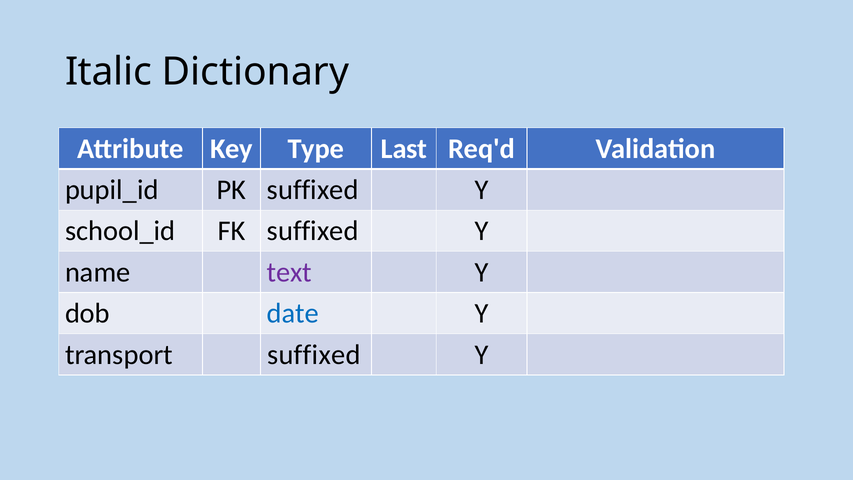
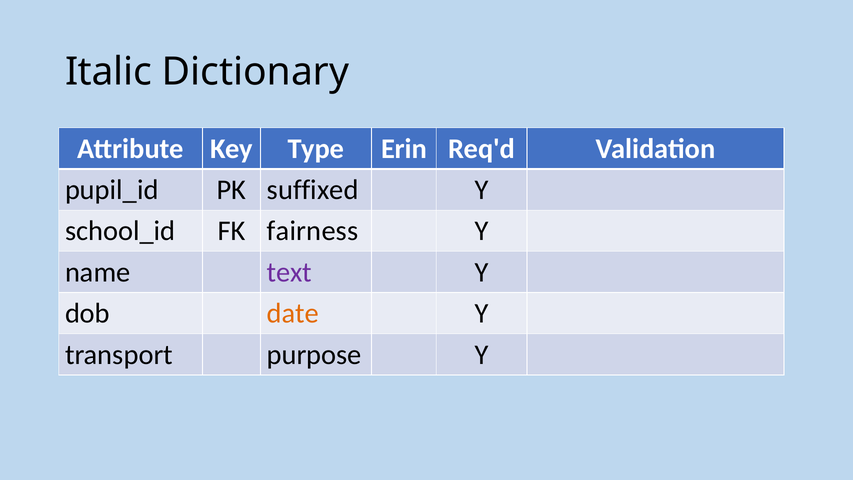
Last: Last -> Erin (404, 149)
FK suffixed: suffixed -> fairness (313, 231)
date colour: blue -> orange (293, 313)
transport suffixed: suffixed -> purpose (314, 355)
